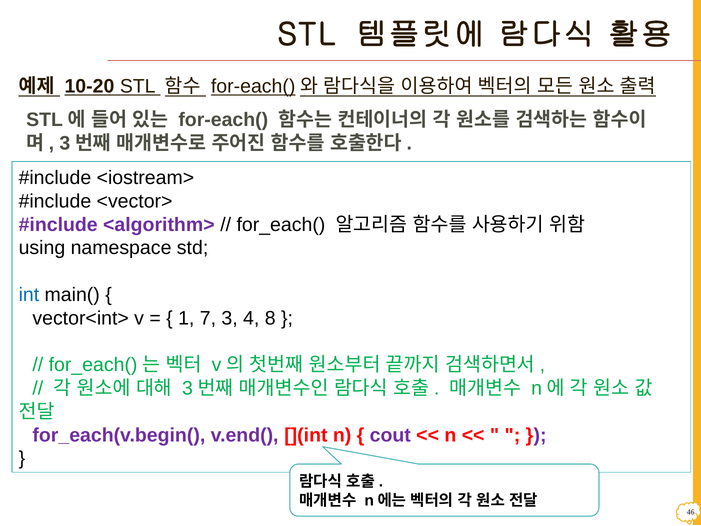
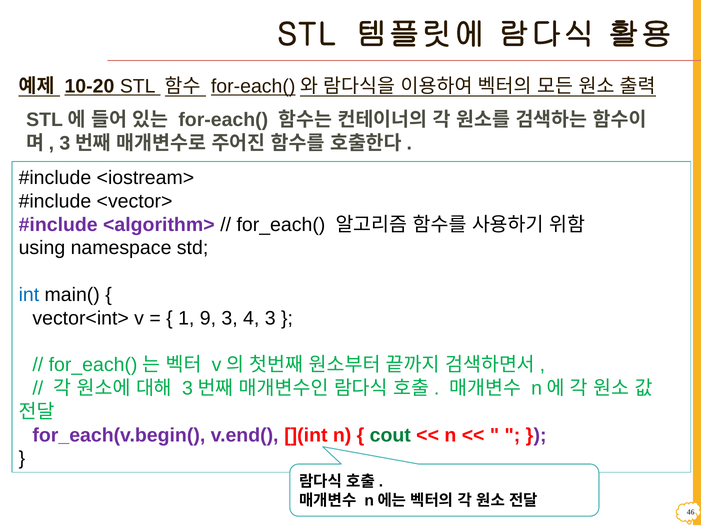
7: 7 -> 9 (208, 318)
4 8: 8 -> 3 (270, 318)
cout colour: purple -> green (390, 435)
